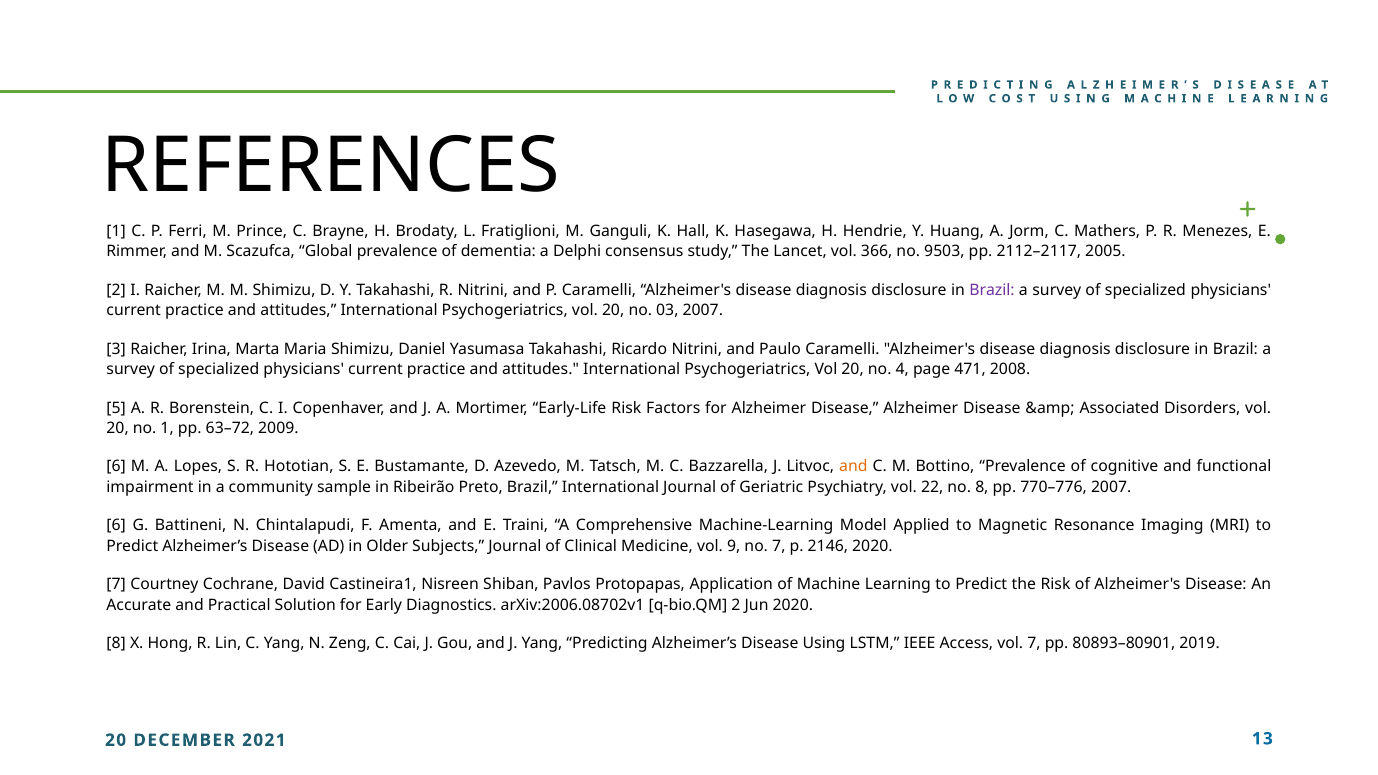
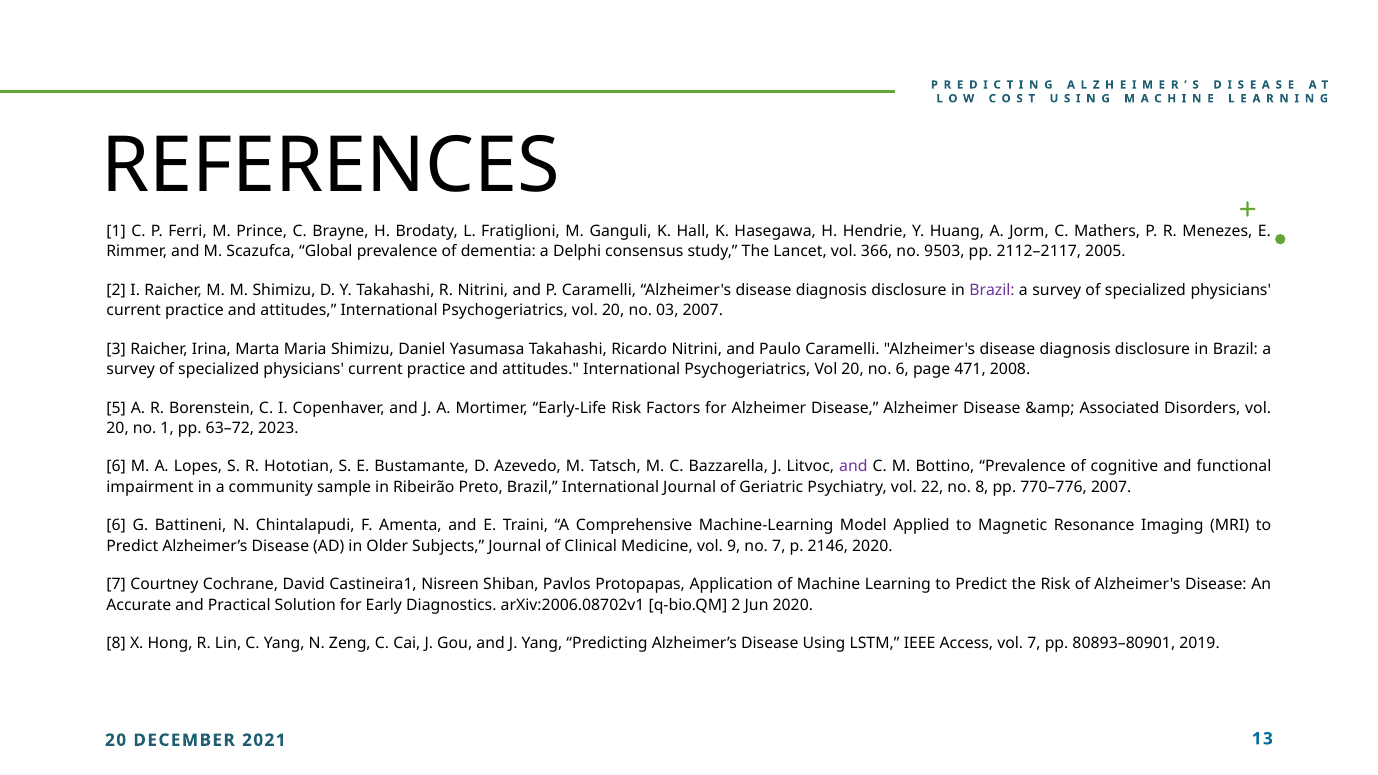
no 4: 4 -> 6 (902, 370)
2009: 2009 -> 2023 (278, 429)
and colour: orange -> purple (853, 467)
